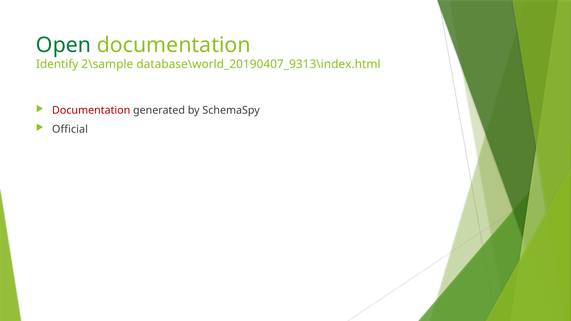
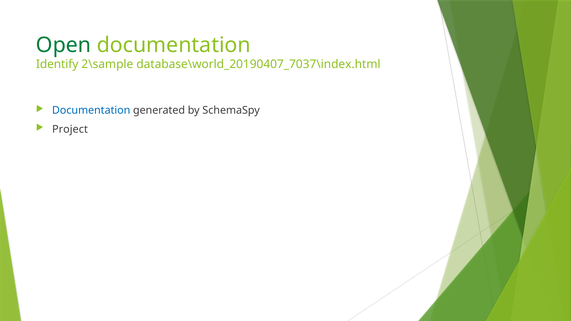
database\world_20190407_9313\index.html: database\world_20190407_9313\index.html -> database\world_20190407_7037\index.html (258, 64)
Documentation colour: red -> blue (91, 111)
Official: Official -> Project (70, 129)
